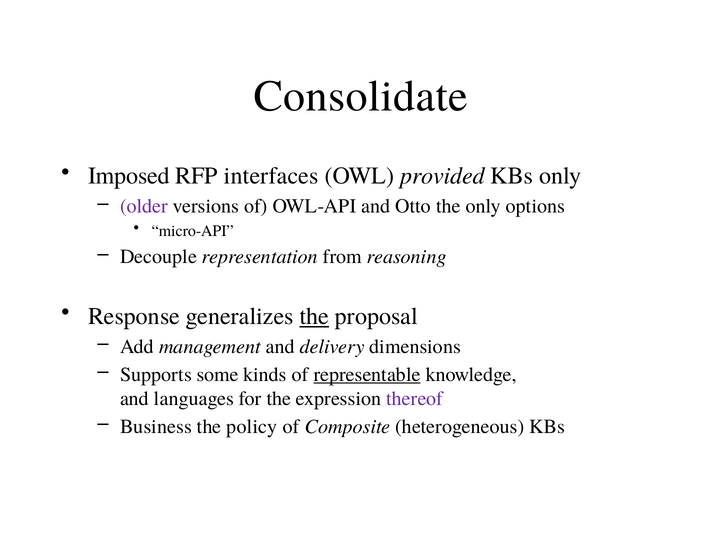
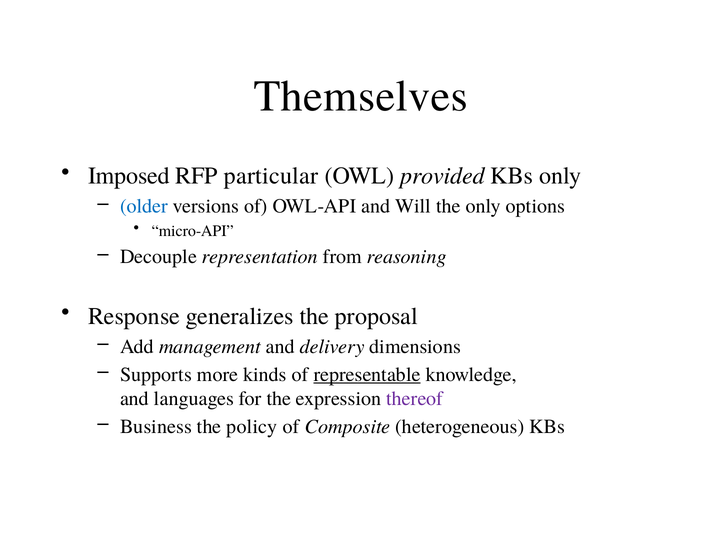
Consolidate: Consolidate -> Themselves (361, 96)
interfaces: interfaces -> particular (271, 176)
older colour: purple -> blue (144, 206)
Otto: Otto -> Will (413, 206)
the underline: present -> none (314, 317)
some: some -> more (218, 375)
